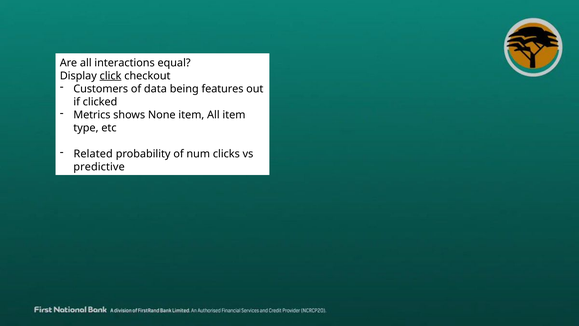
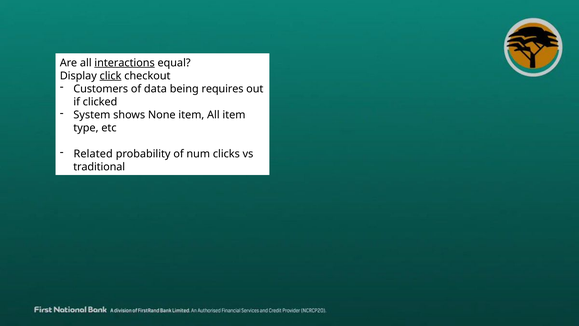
interactions underline: none -> present (125, 63)
features: features -> requires (223, 89)
Metrics: Metrics -> System (92, 115)
predictive: predictive -> traditional (99, 167)
